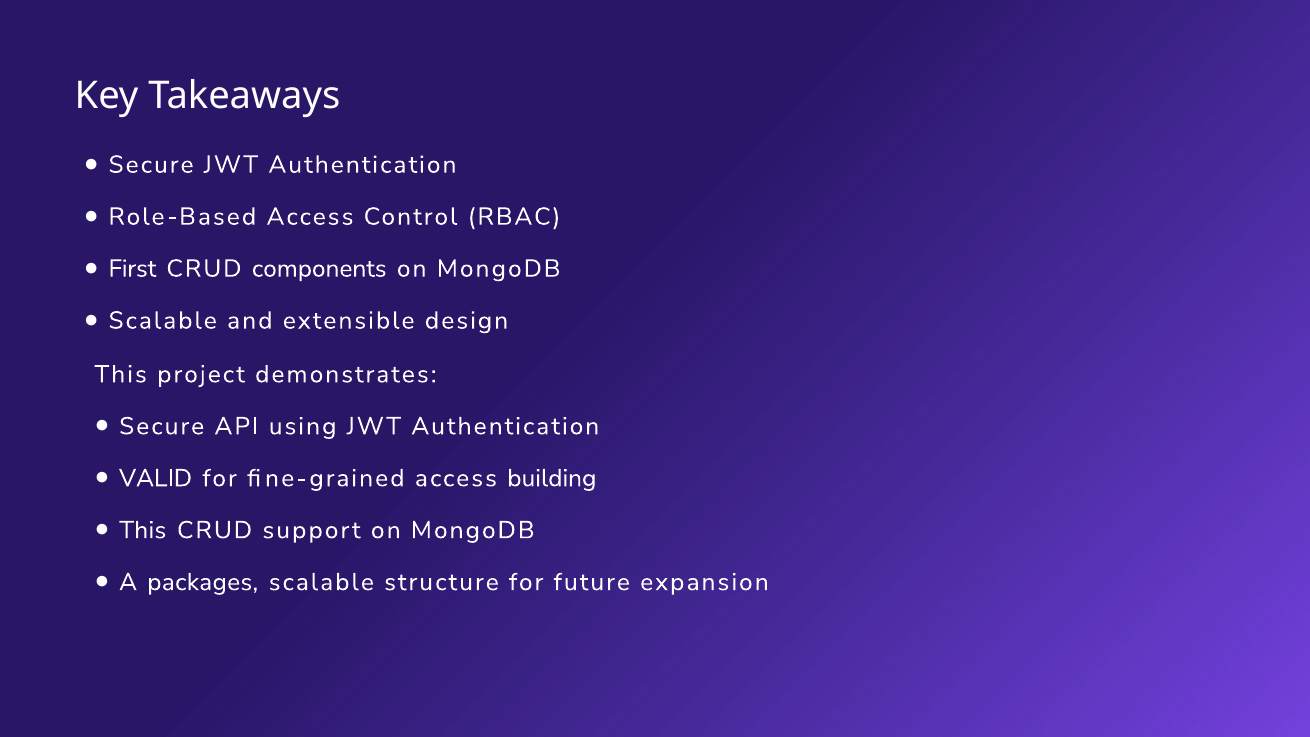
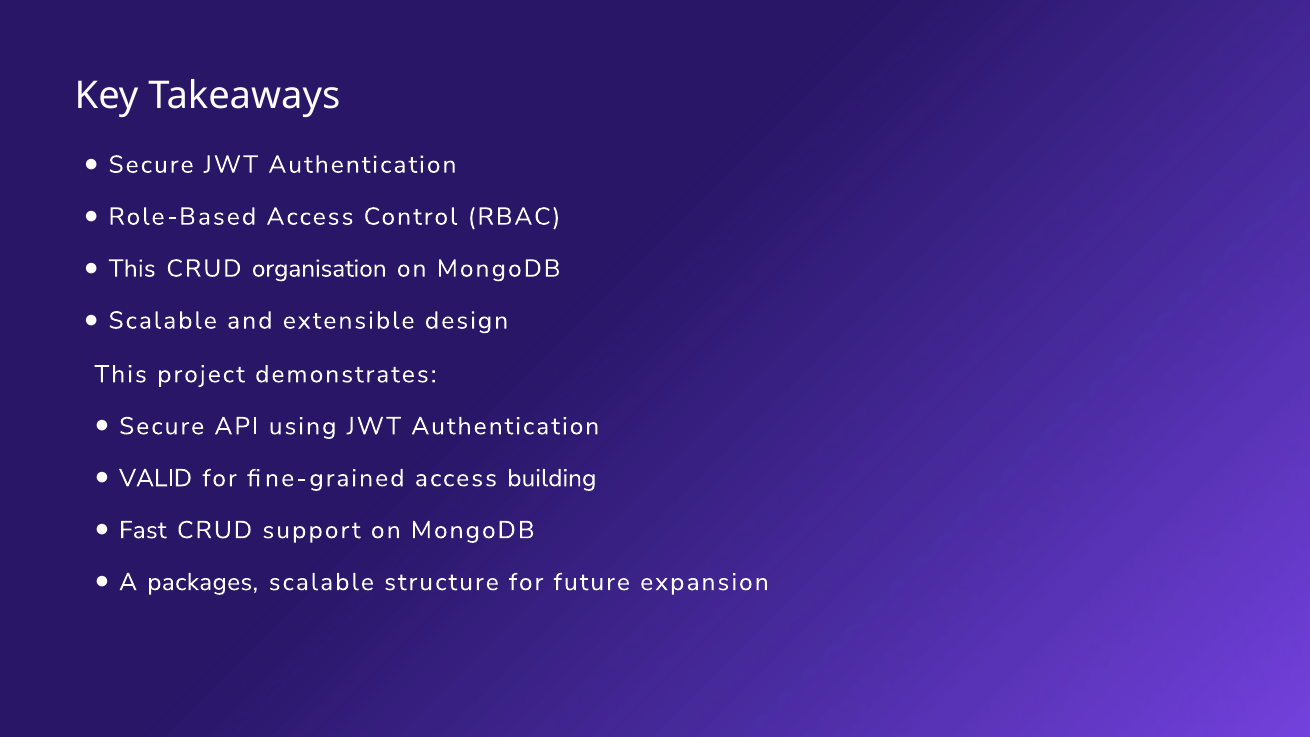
First: First -> This (132, 269)
components: components -> organisation (319, 269)
This: This -> Fast (143, 530)
